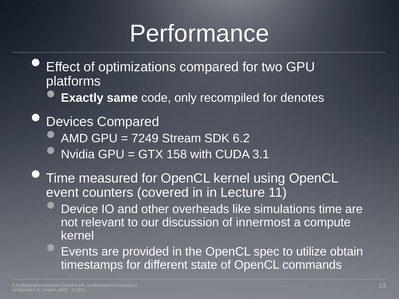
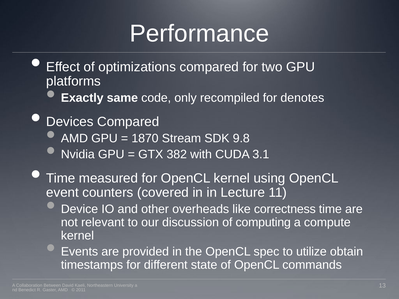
7249: 7249 -> 1870 (145, 138)
6.2: 6.2 -> 9.8 (241, 138)
158: 158 -> 382 (177, 155)
simulations: simulations -> correctness (285, 209)
innermost: innermost -> computing (263, 223)
